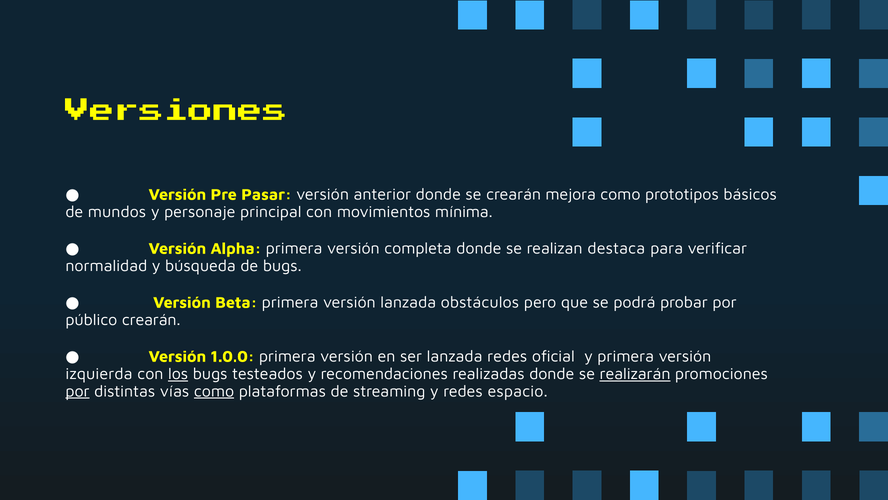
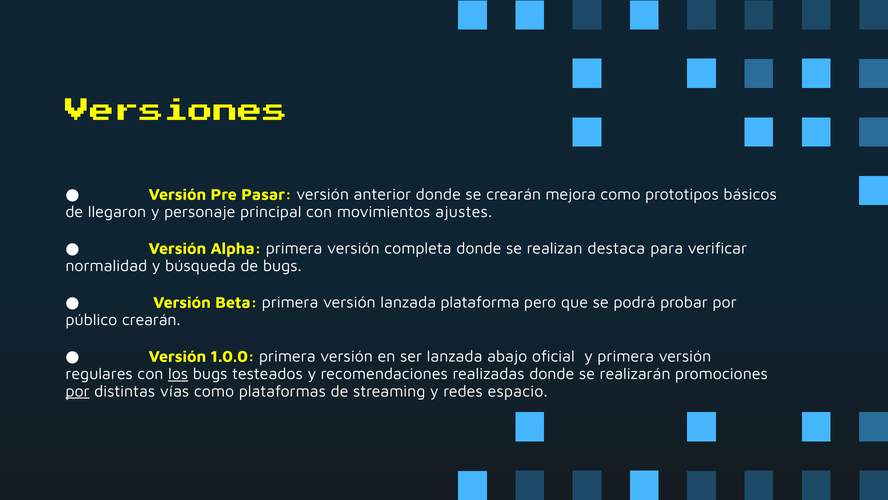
mundos: mundos -> llegaron (117, 212)
mínima: mínima -> ajustes (464, 212)
obstáculos: obstáculos -> plataforma (480, 302)
lanzada redes: redes -> abajo (507, 356)
izquierda: izquierda -> regulares (99, 374)
realizarán underline: present -> none (635, 374)
como underline: present -> none (214, 391)
